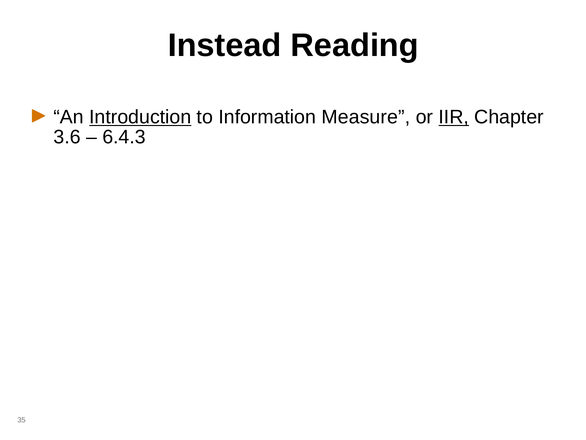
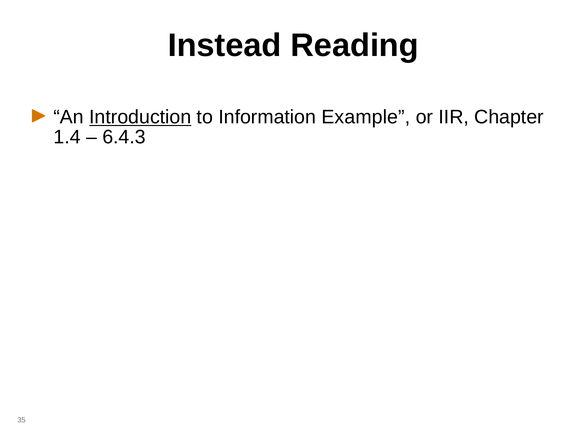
Measure: Measure -> Example (366, 117)
IIR underline: present -> none (454, 117)
3.6: 3.6 -> 1.4 (67, 137)
